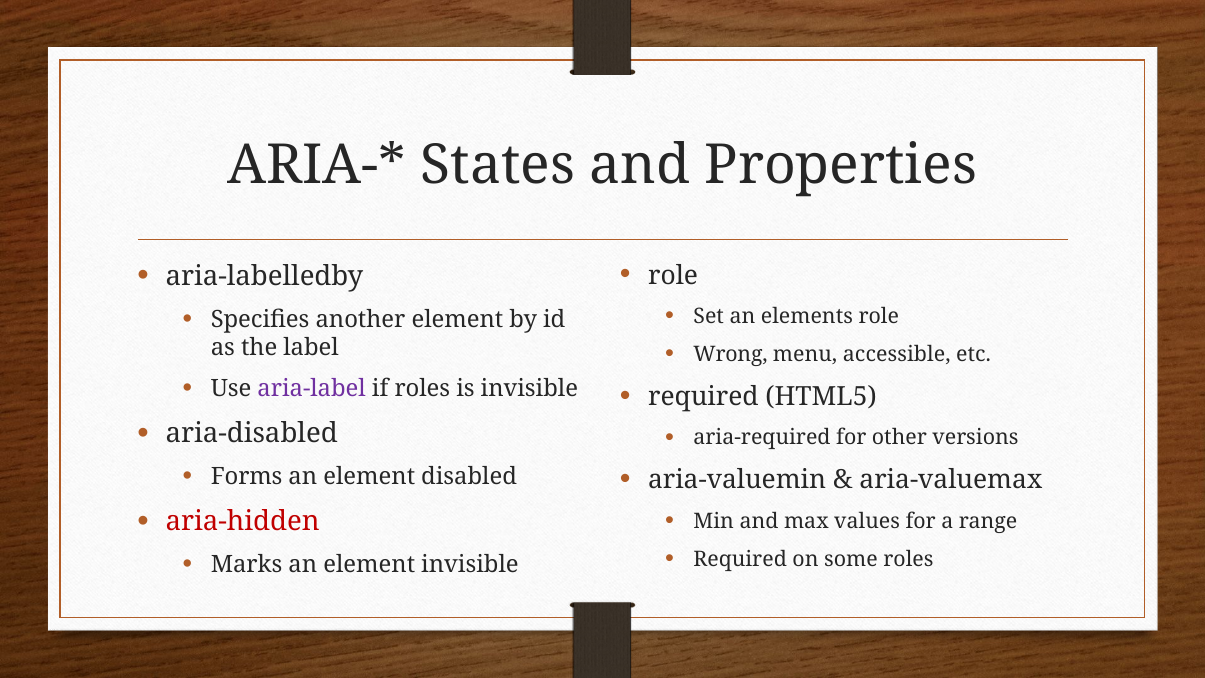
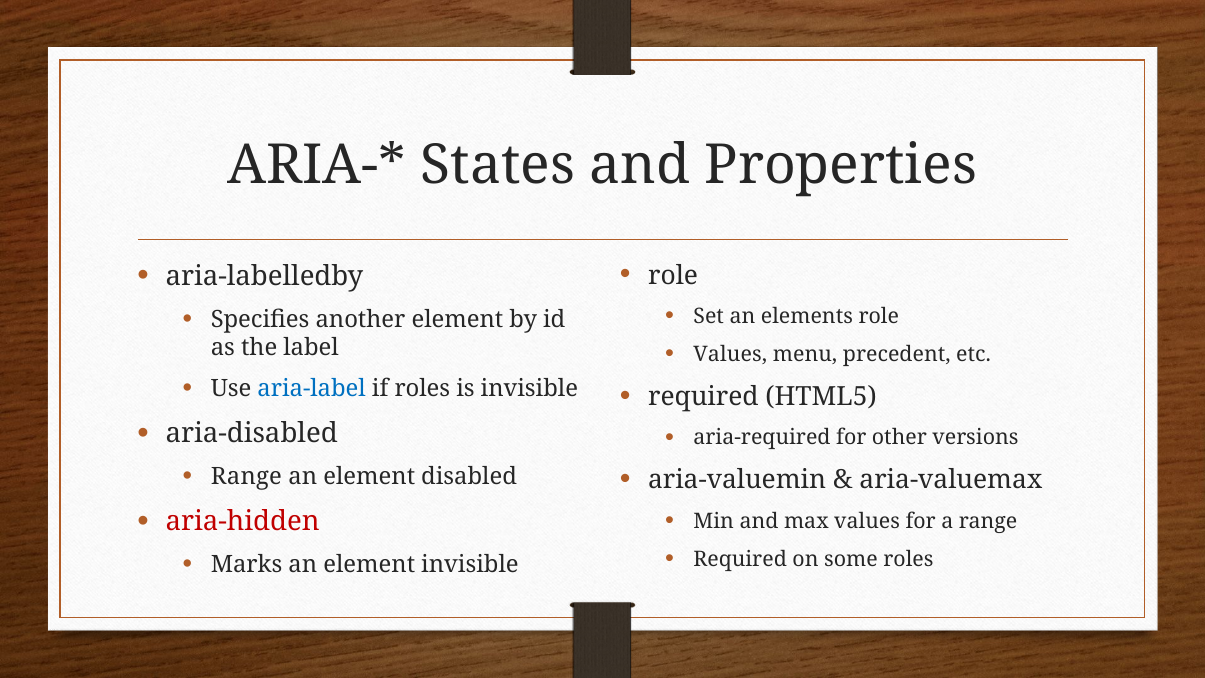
Wrong: Wrong -> Values (730, 354)
accessible: accessible -> precedent (897, 354)
aria-label colour: purple -> blue (312, 389)
Forms: Forms -> Range (246, 477)
